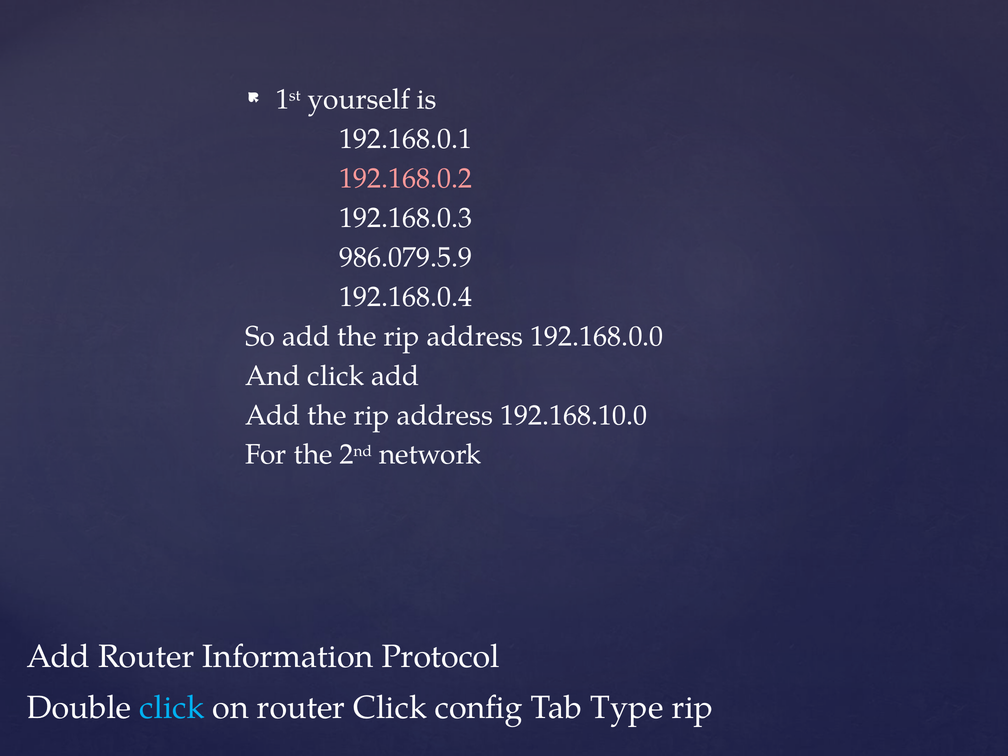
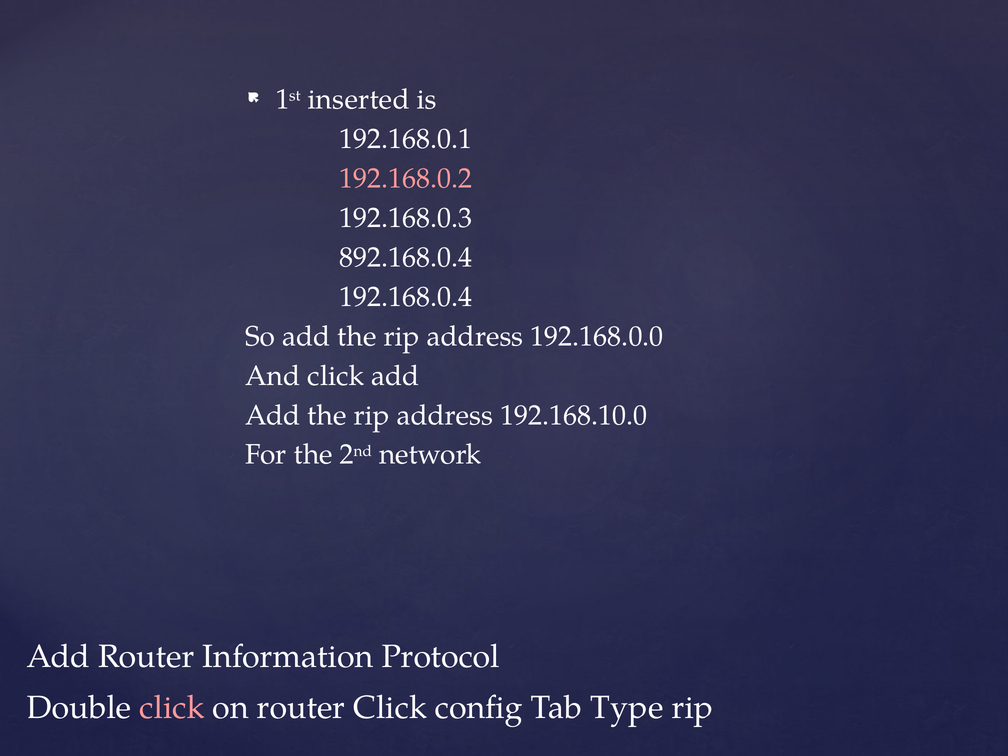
yourself: yourself -> inserted (359, 99)
986.079.5.9: 986.079.5.9 -> 892.168.0.4 (406, 257)
click colour: light blue -> pink (172, 708)
